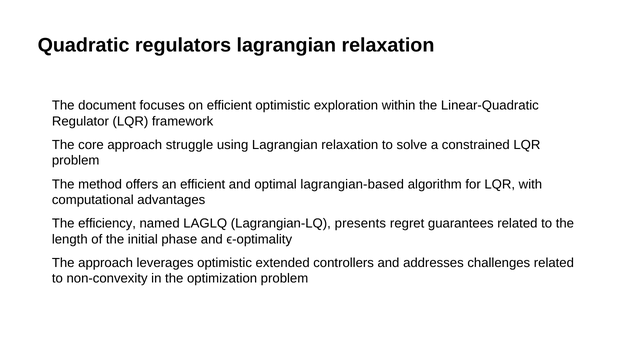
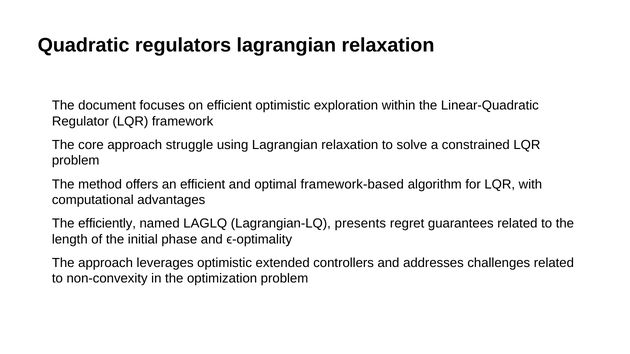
lagrangian-based: lagrangian-based -> framework-based (352, 184)
efficiency: efficiency -> efficiently (107, 224)
